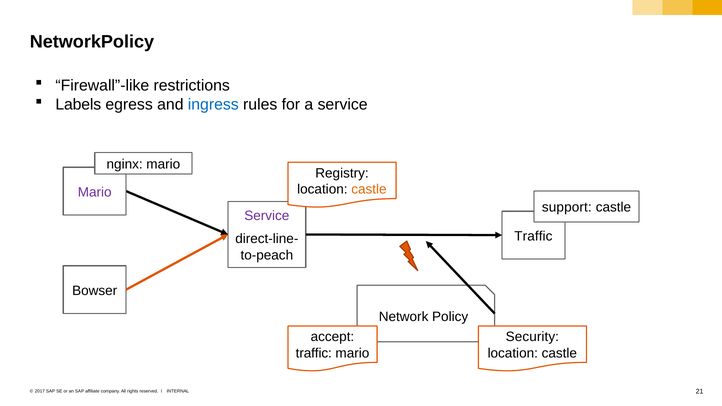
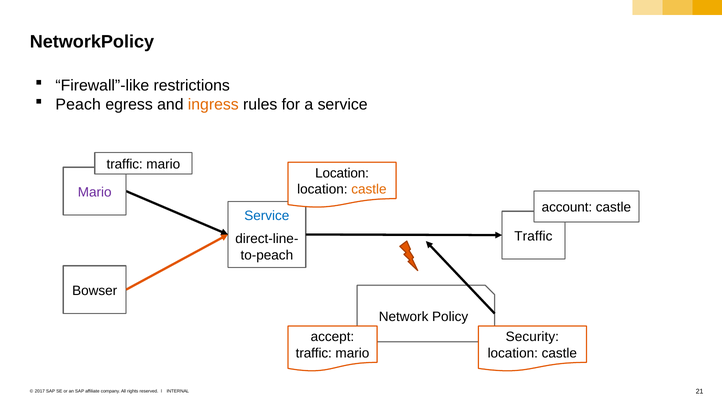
Labels: Labels -> Peach (78, 105)
ingress colour: blue -> orange (213, 105)
nginx: nginx -> traffic (125, 164)
Registry: Registry -> Location (342, 173)
support: support -> account (567, 208)
Service colour: purple -> blue (267, 216)
